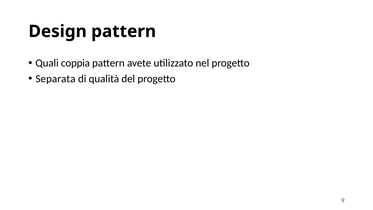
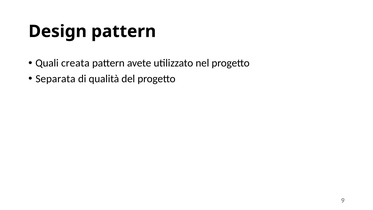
coppia: coppia -> creata (75, 63)
